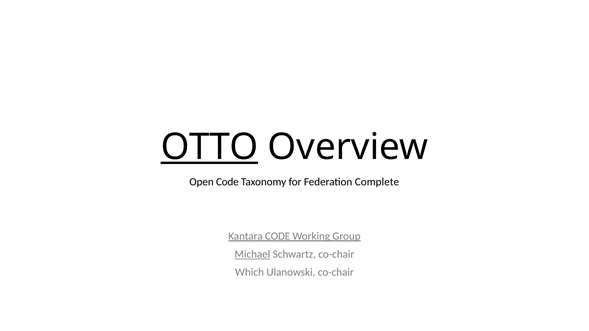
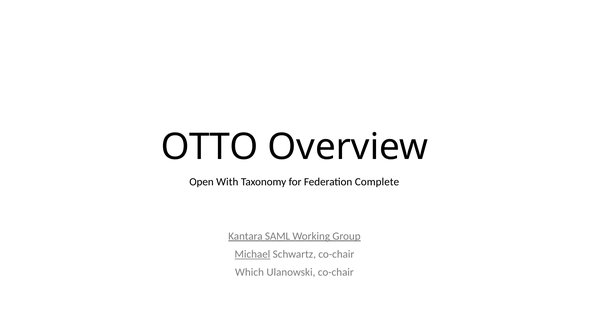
OTTO underline: present -> none (210, 147)
Open Code: Code -> With (227, 182)
Kantara CODE: CODE -> SAML (278, 236)
